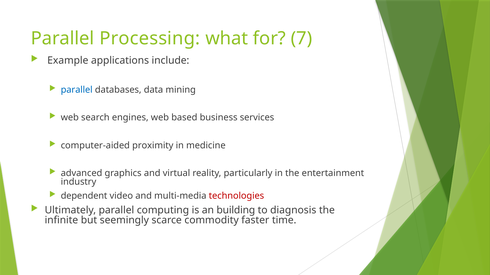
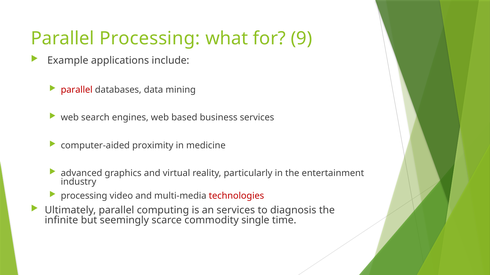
7: 7 -> 9 (301, 39)
parallel colour: blue -> red (77, 90)
dependent: dependent -> processing (84, 196)
an building: building -> services (236, 211)
faster: faster -> single (255, 220)
